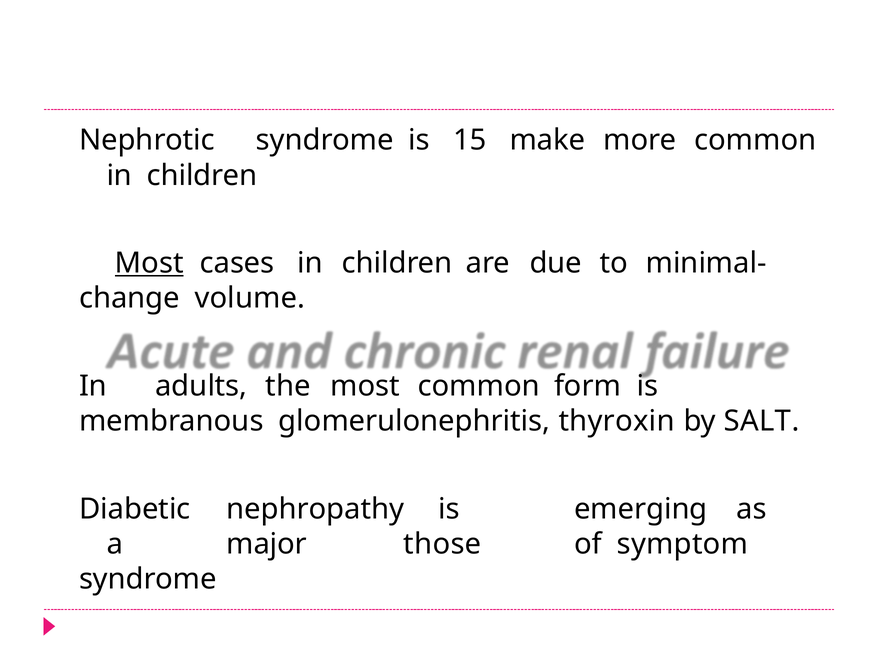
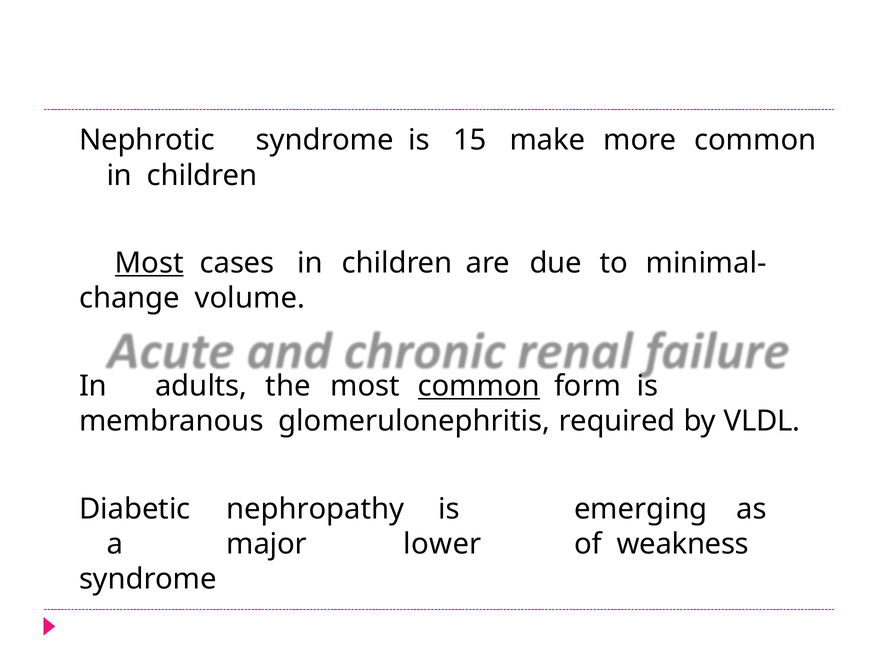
common underline: none -> present (479, 386)
thyroxin: thyroxin -> required (617, 422)
SALT: SALT -> VLDL (762, 422)
those: those -> lower (442, 545)
symptom: symptom -> weakness (683, 545)
